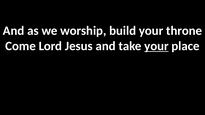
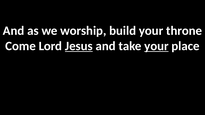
Jesus underline: none -> present (79, 46)
